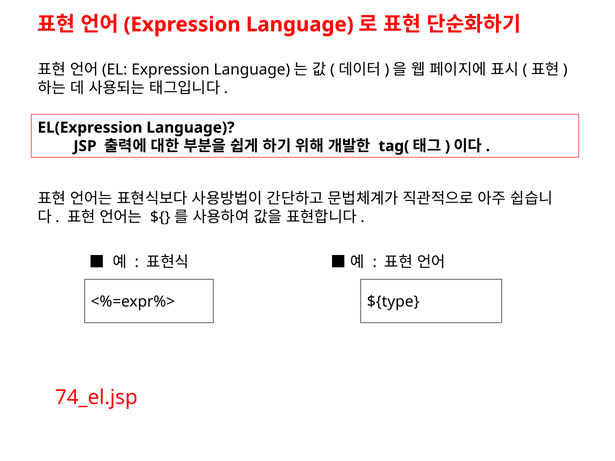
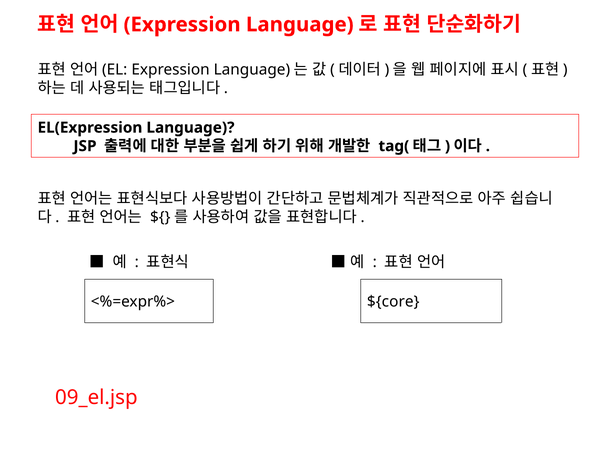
${type: ${type -> ${core (393, 302)
74_el.jsp: 74_el.jsp -> 09_el.jsp (96, 398)
